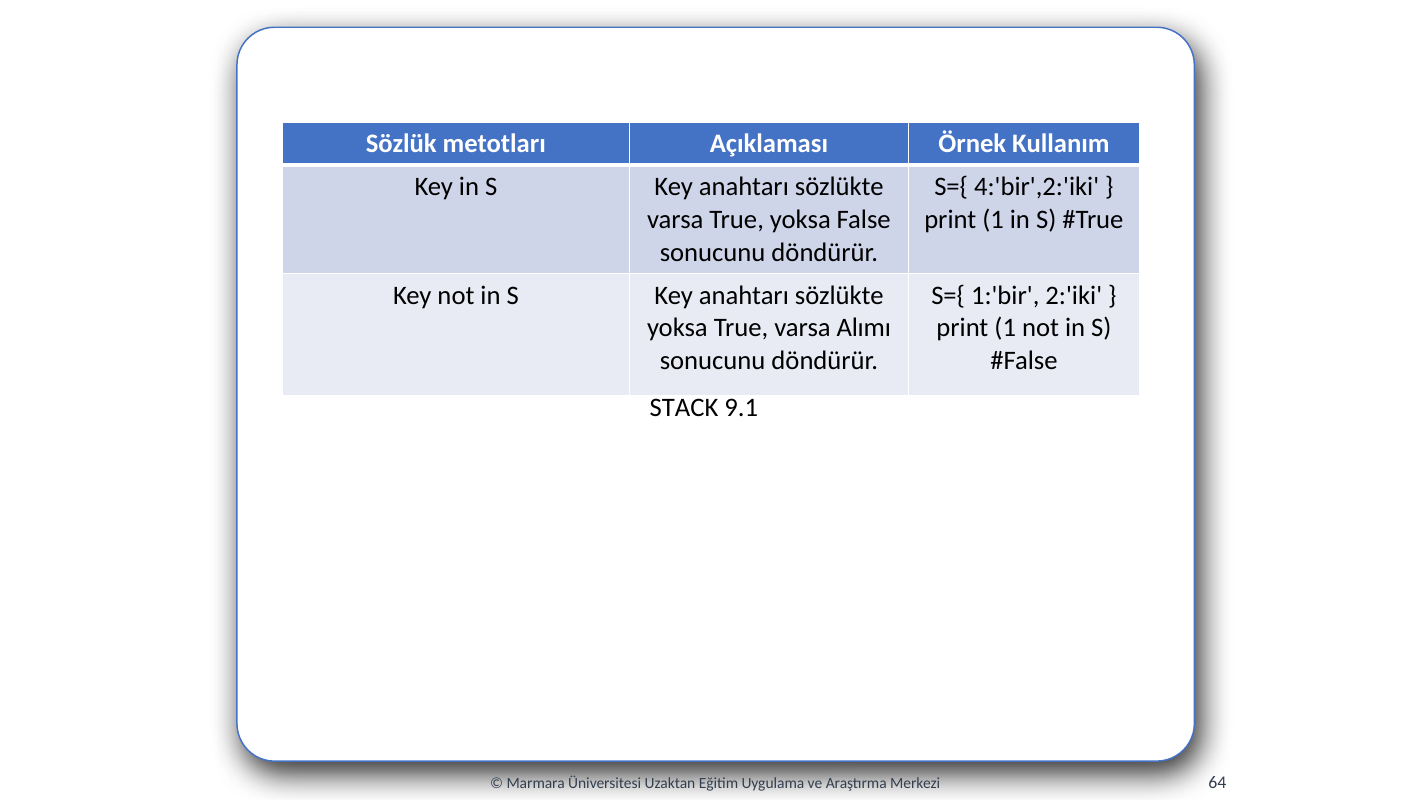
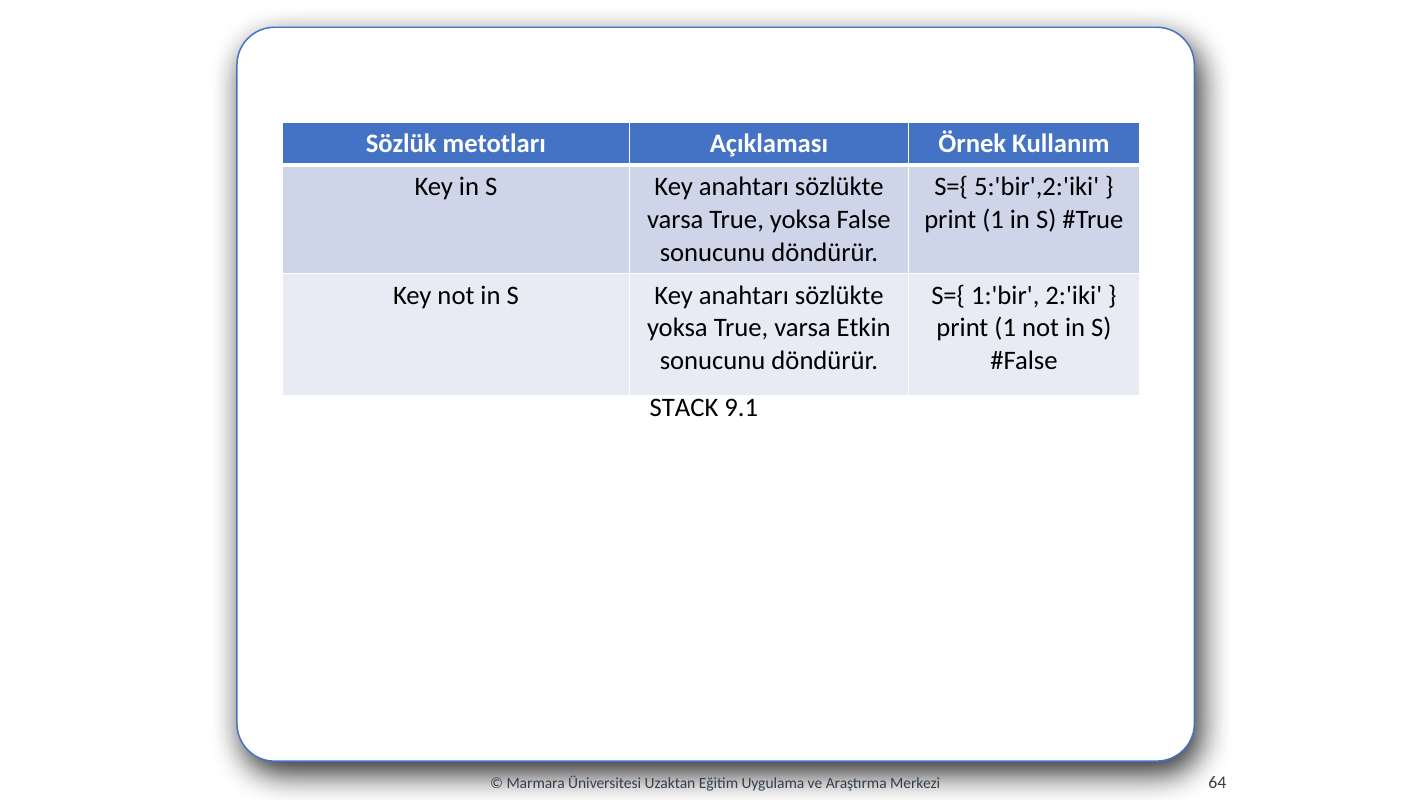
4:'bir',2:'iki: 4:'bir',2:'iki -> 5:'bir',2:'iki (1037, 187)
Alımı: Alımı -> Etkin (864, 328)
